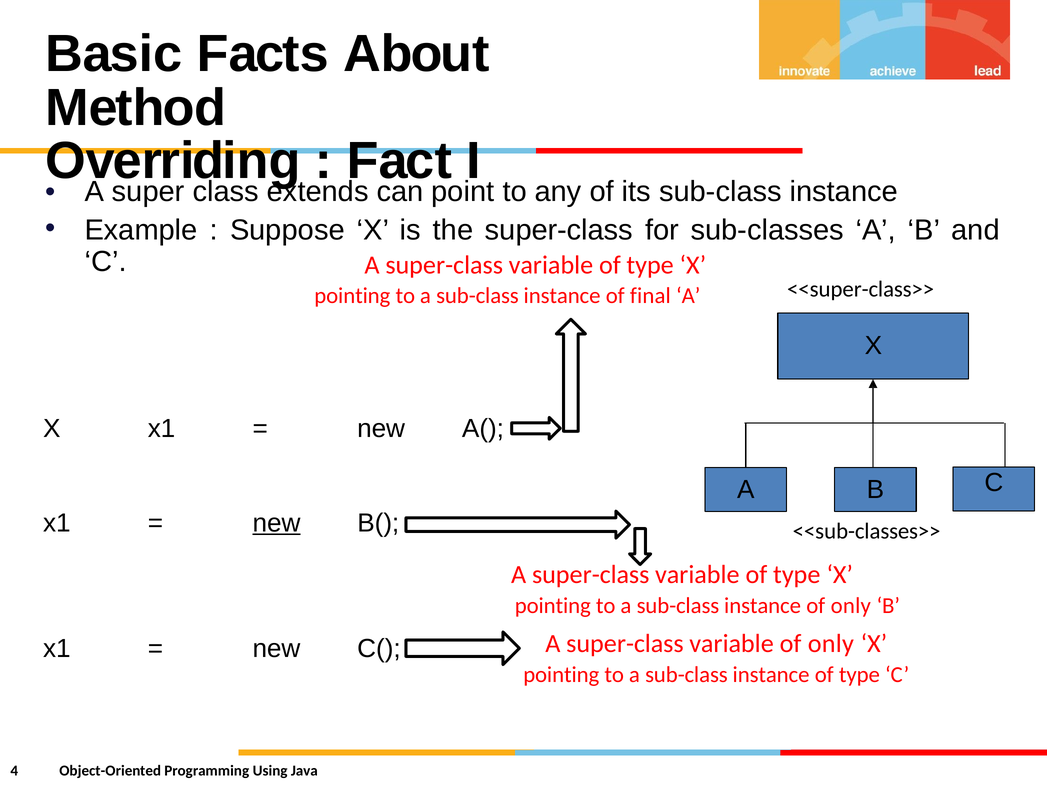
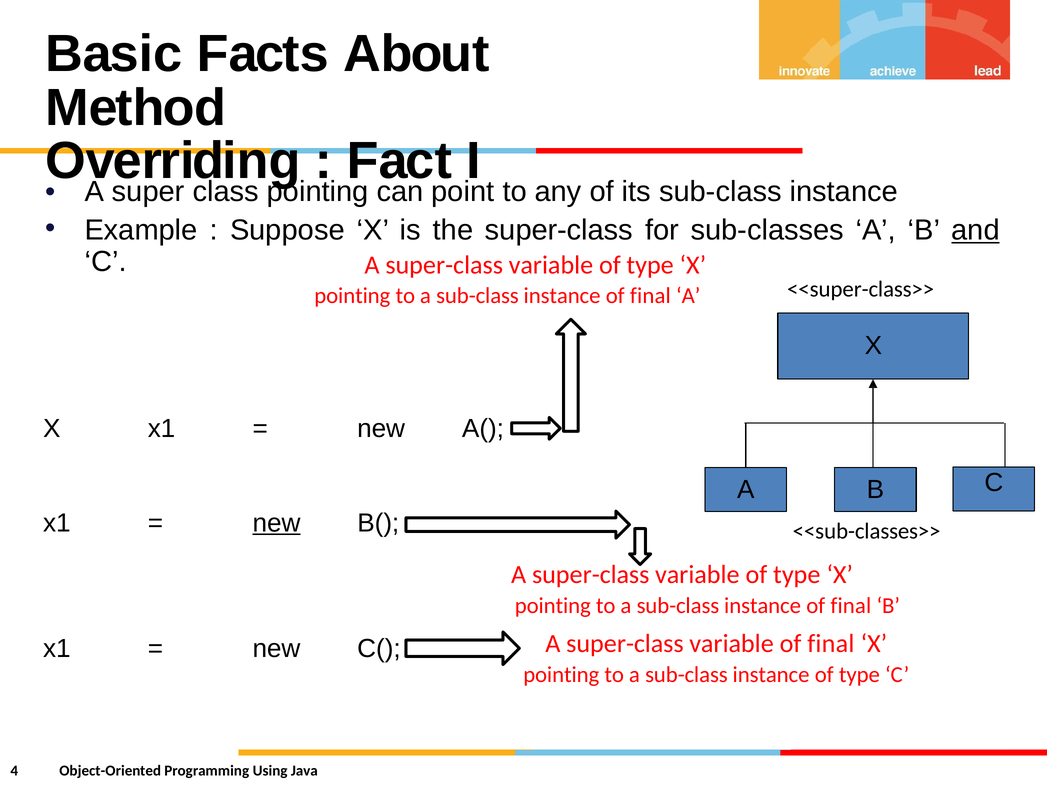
extends: extends -> pointing (318, 192)
and underline: none -> present (976, 230)
only: only -> final (851, 606)
variable of only: only -> final (831, 644)
